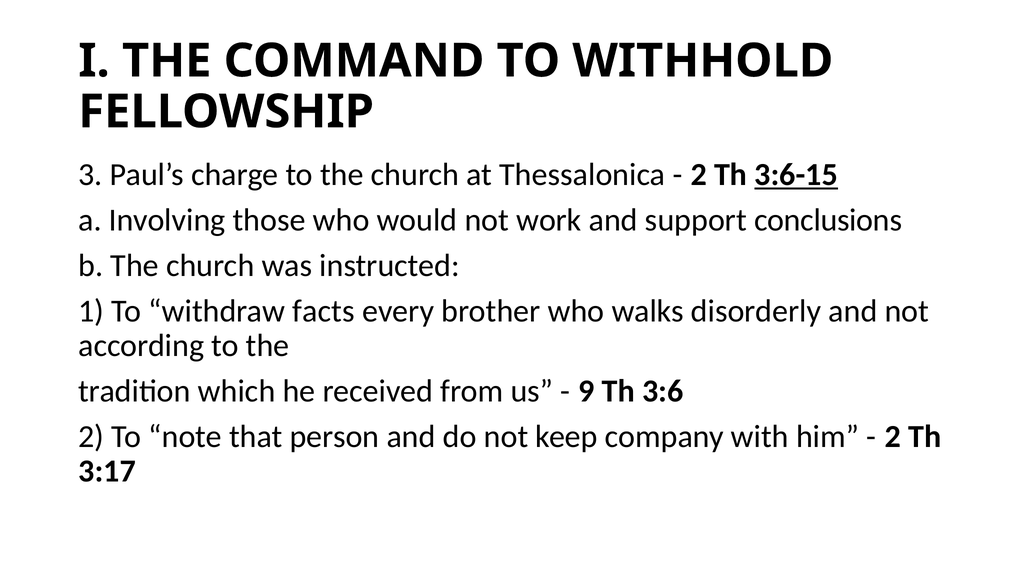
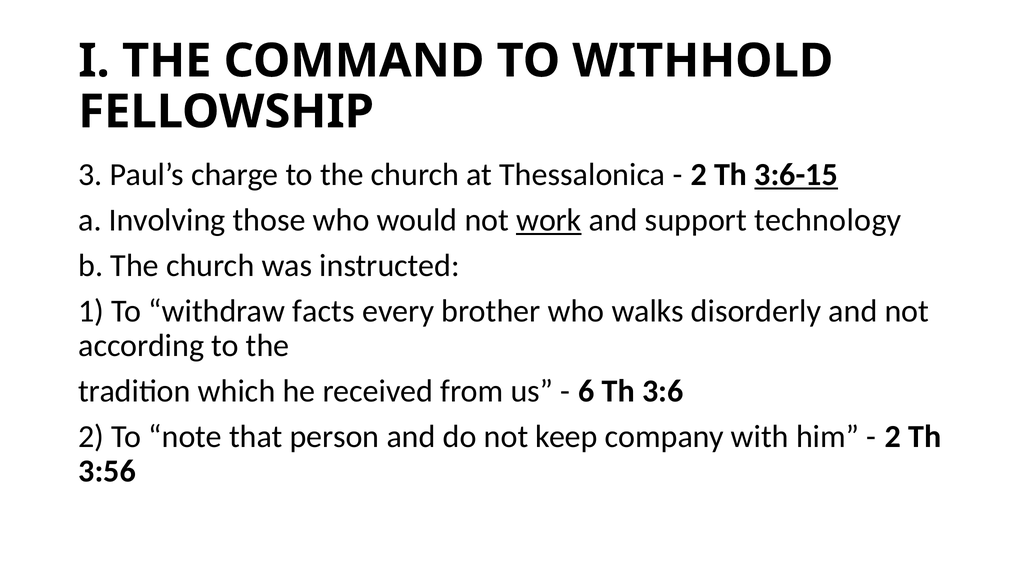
work underline: none -> present (549, 220)
conclusions: conclusions -> technology (828, 220)
9: 9 -> 6 (586, 391)
3:17: 3:17 -> 3:56 (107, 471)
